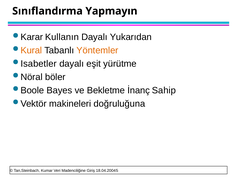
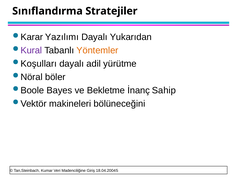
Yapmayın: Yapmayın -> Stratejiler (111, 11)
Kullanın: Kullanın -> Yazılımı (62, 37)
Kural colour: orange -> purple (31, 50)
Isabetler: Isabetler -> Koşulları (39, 64)
eşit: eşit -> adil (94, 64)
doğruluğuna: doğruluğuna -> bölüneceğini (119, 103)
